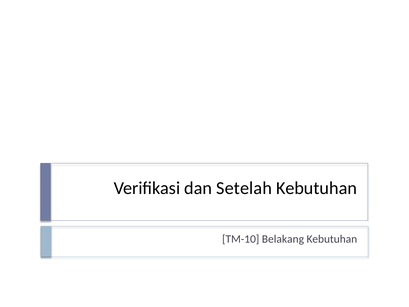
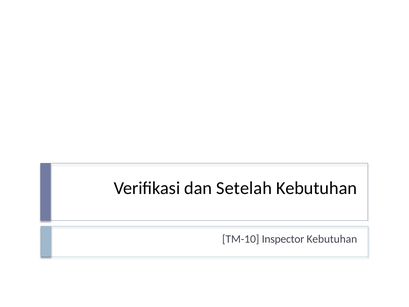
Belakang: Belakang -> Inspector (283, 239)
